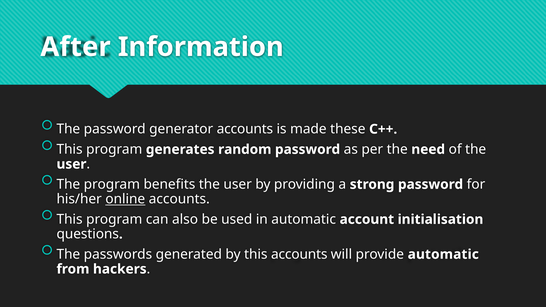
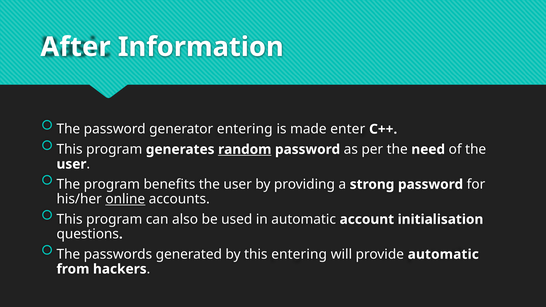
generator accounts: accounts -> entering (245, 129)
these: these -> enter (348, 129)
random underline: none -> present (245, 149)
this accounts: accounts -> entering (299, 254)
